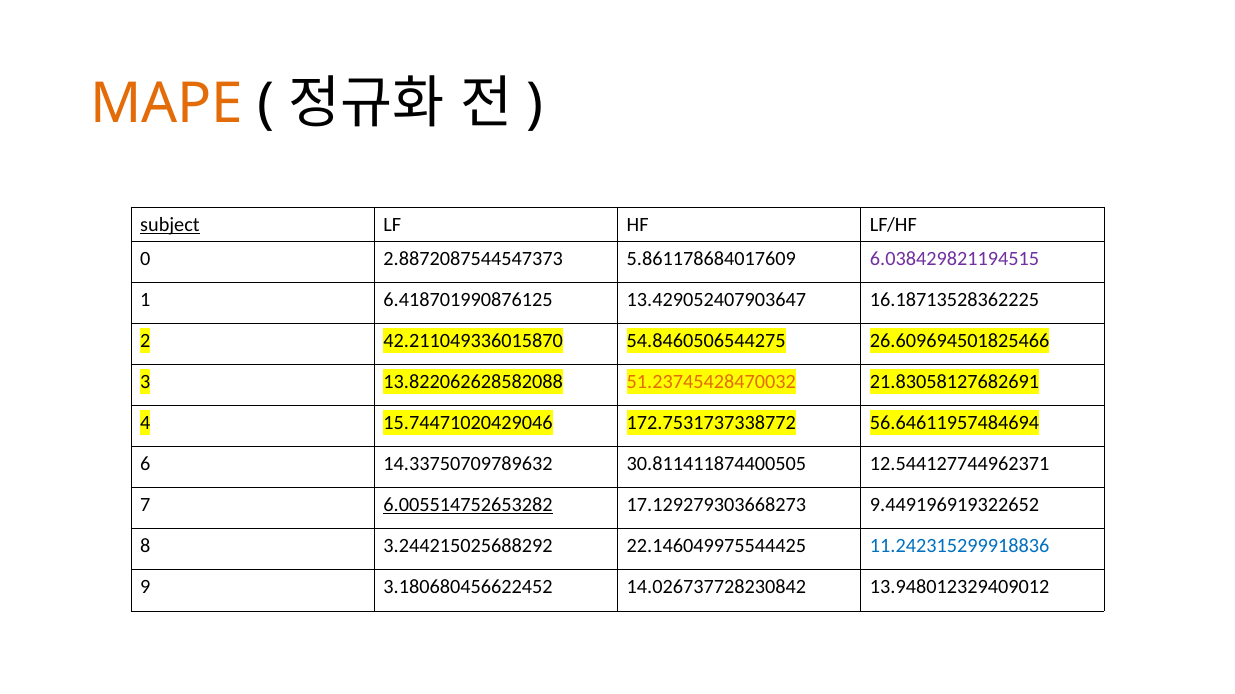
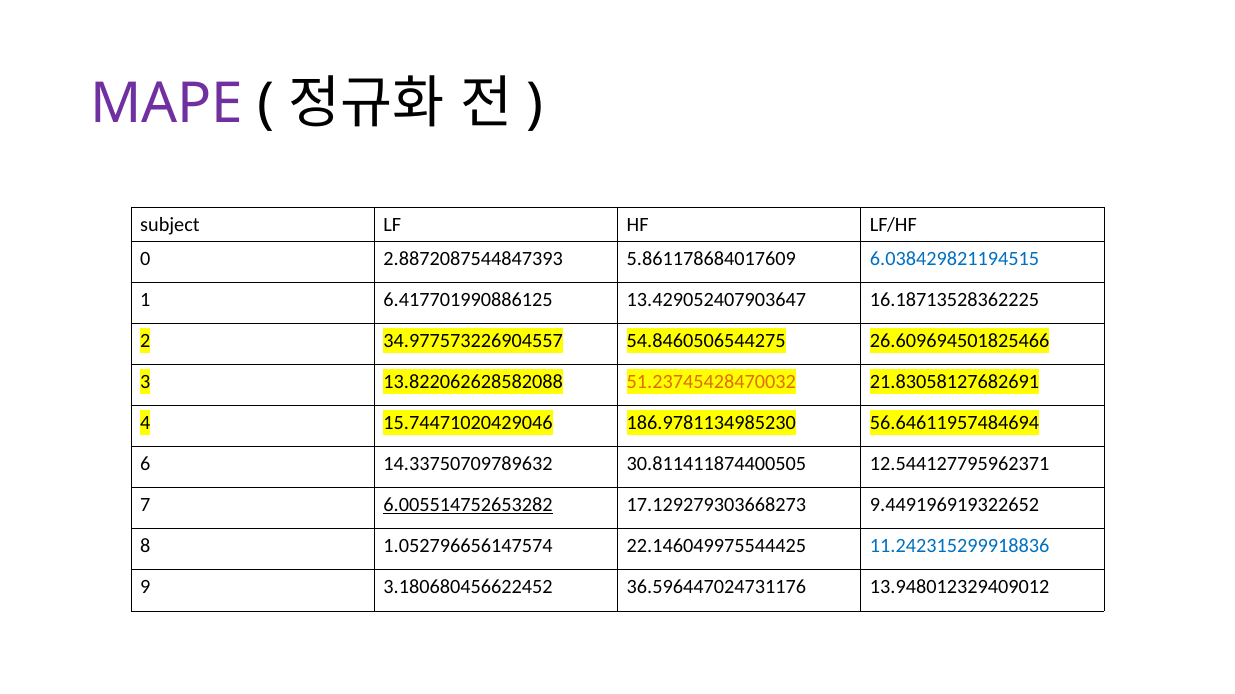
MAPE colour: orange -> purple (167, 104)
subject underline: present -> none (170, 225)
2.8872087544547373: 2.8872087544547373 -> 2.8872087544847393 (473, 259)
6.038429821194515 colour: purple -> blue (955, 259)
6.418701990876125: 6.418701990876125 -> 6.417701990886125 (468, 300)
42.211049336015870: 42.211049336015870 -> 34.977573226904557 (473, 341)
172.7531737338772: 172.7531737338772 -> 186.9781134985230 (711, 423)
12.544127744962371: 12.544127744962371 -> 12.544127795962371 (960, 464)
3.244215025688292: 3.244215025688292 -> 1.052796656147574 (468, 546)
14.026737728230842: 14.026737728230842 -> 36.596447024731176 (716, 588)
